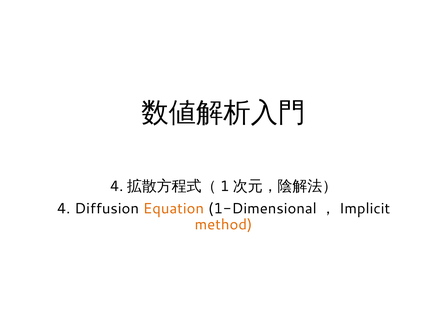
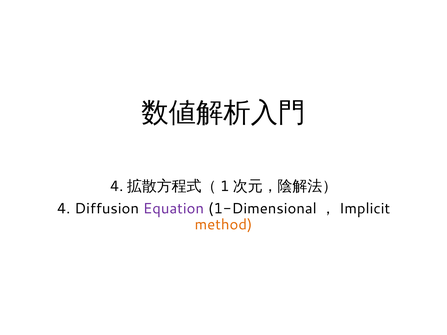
Equation colour: orange -> purple (174, 209)
